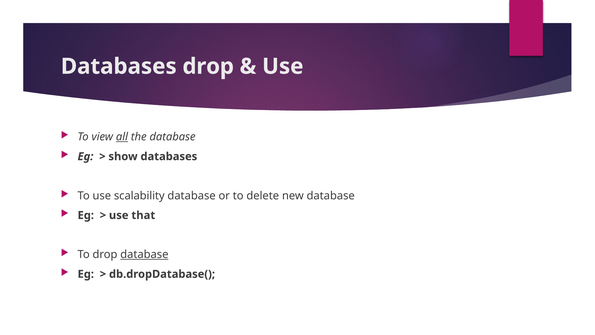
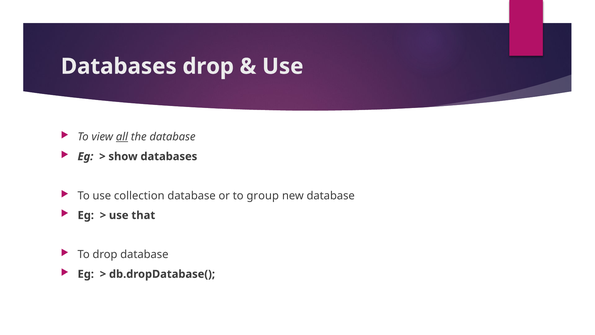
scalability: scalability -> collection (139, 196)
delete: delete -> group (263, 196)
database underline: present -> none (144, 254)
